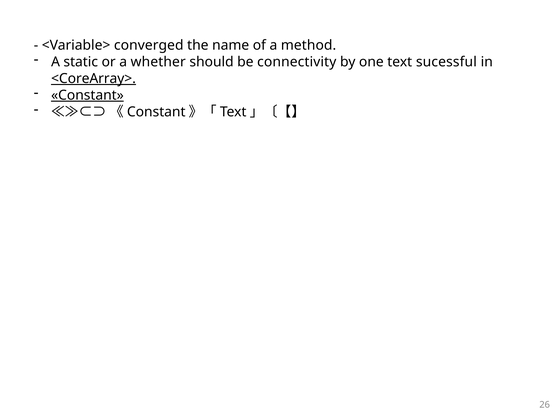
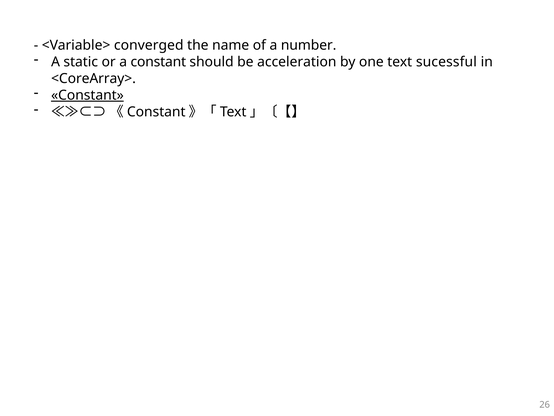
method: method -> number (309, 45)
a whether: whether -> constant (158, 62)
connectivity: connectivity -> acceleration (297, 62)
<CoreArray> underline: present -> none (93, 78)
